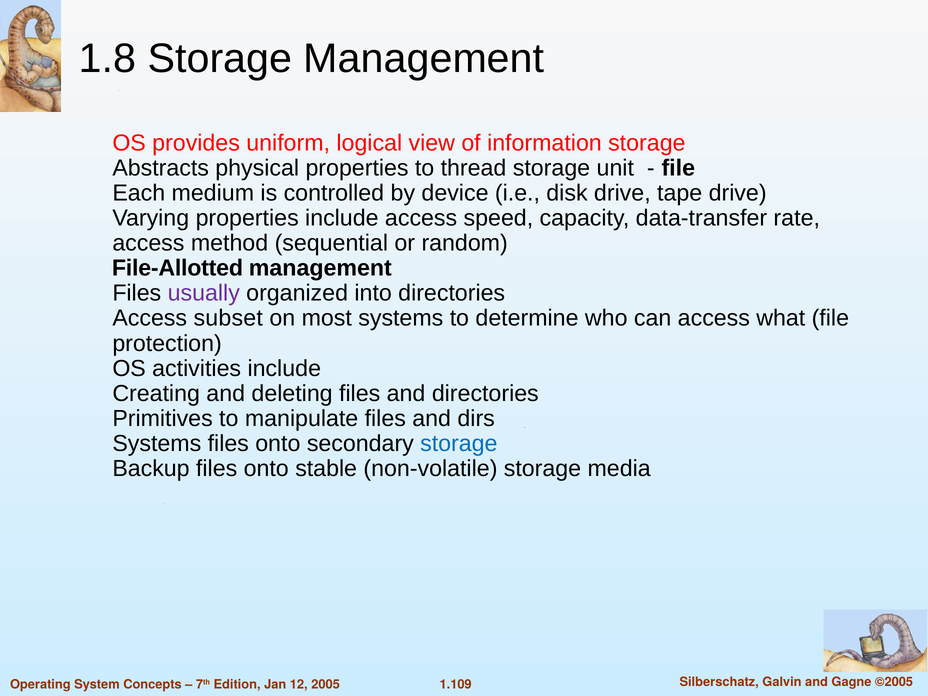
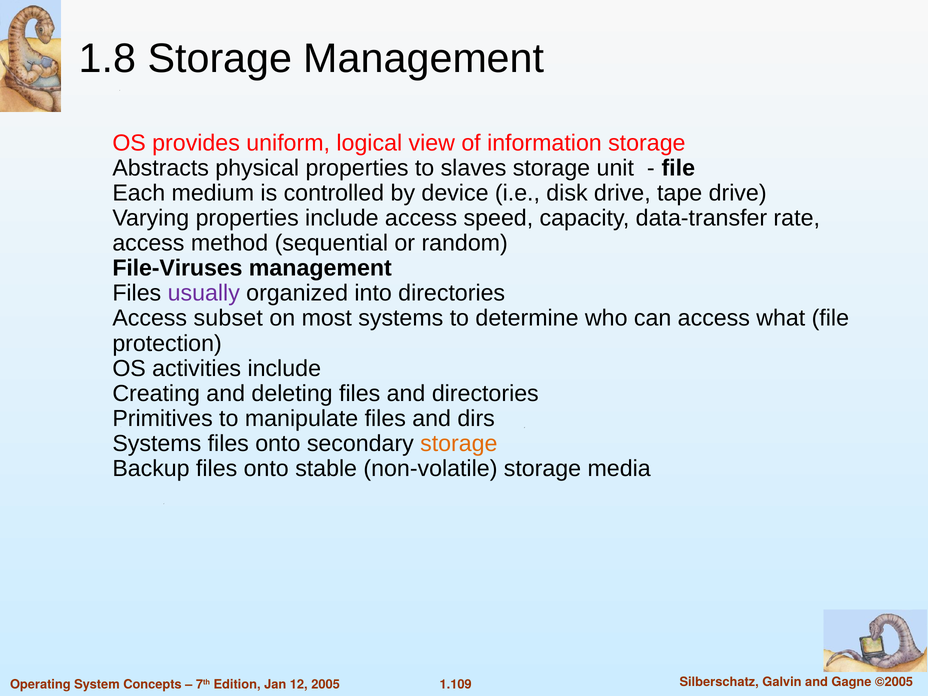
thread: thread -> slaves (474, 168)
File-Allotted: File-Allotted -> File-Viruses (177, 268)
storage colour: blue -> orange (459, 444)
